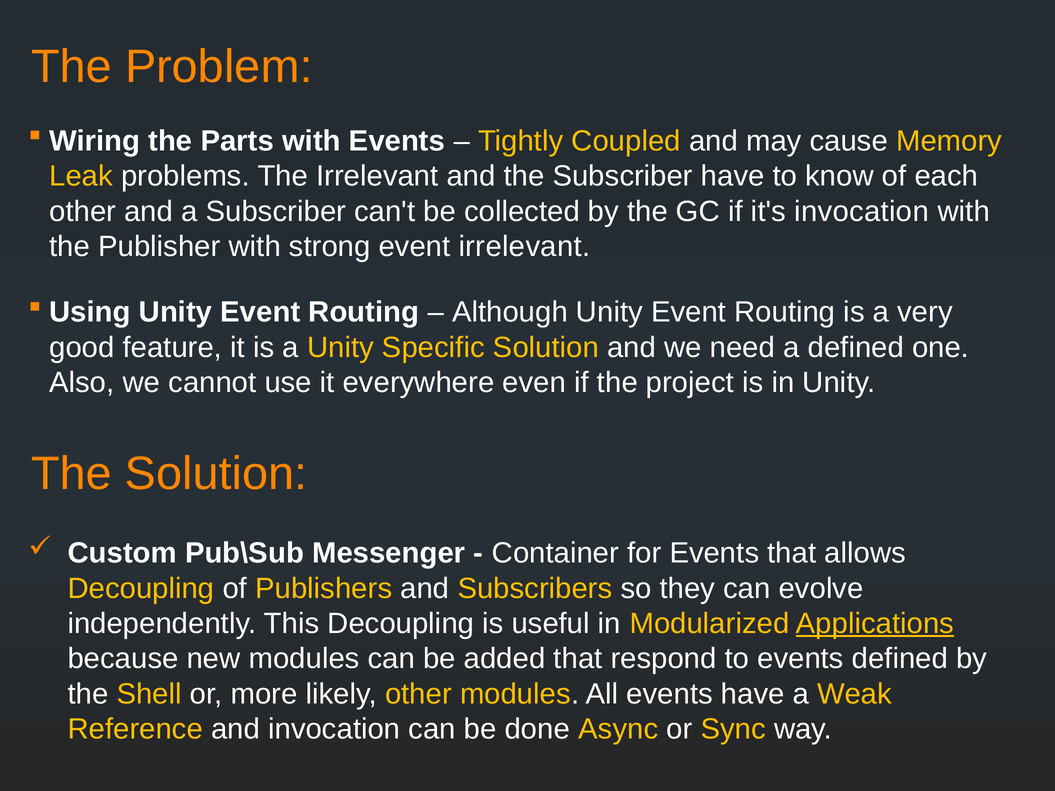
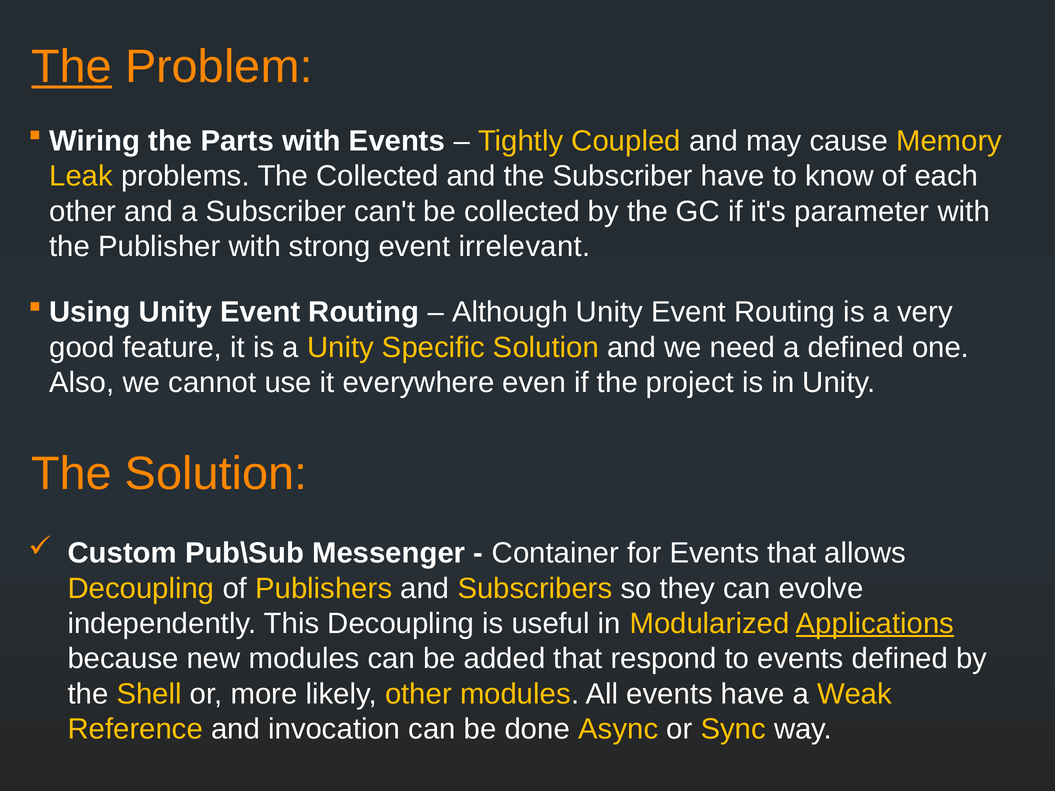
The underline: none -> present (72, 67)
The Irrelevant: Irrelevant -> Collected (377, 176)
it's invocation: invocation -> parameter (862, 211)
